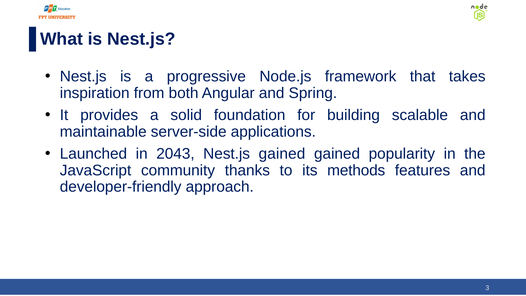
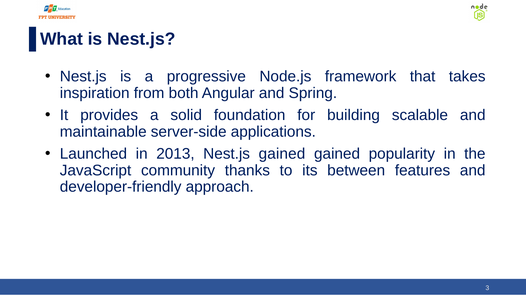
2043: 2043 -> 2013 (175, 154)
methods: methods -> between (356, 170)
